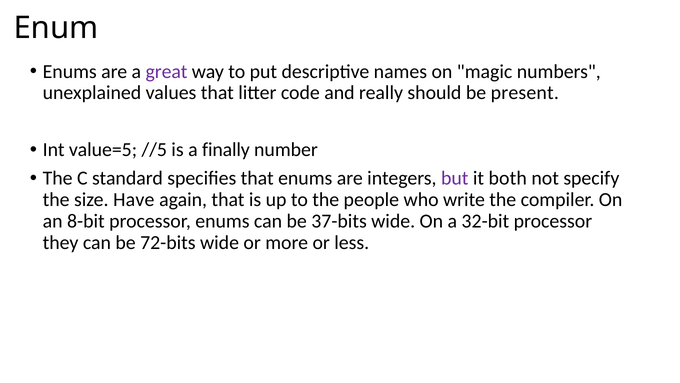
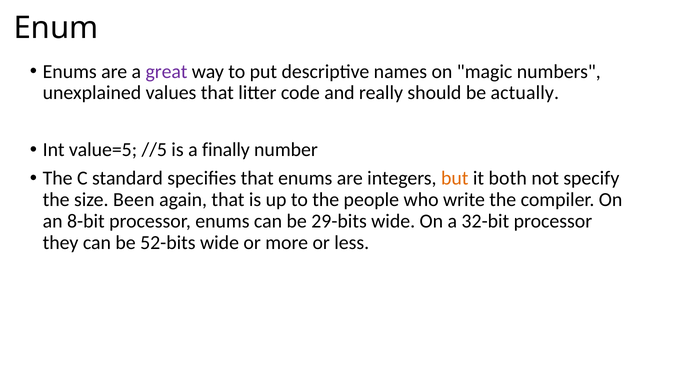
present: present -> actually (525, 93)
but colour: purple -> orange (455, 178)
Have: Have -> Been (134, 200)
37-bits: 37-bits -> 29-bits (339, 221)
72-bits: 72-bits -> 52-bits (168, 242)
